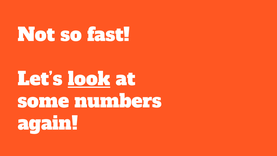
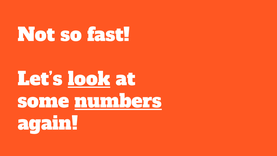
numbers underline: none -> present (118, 101)
